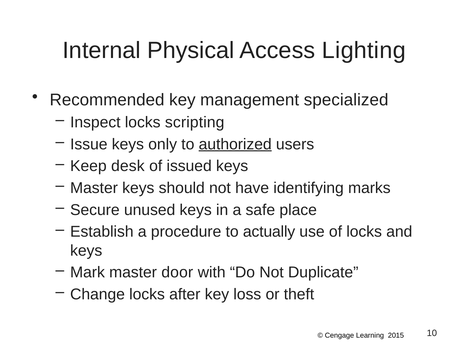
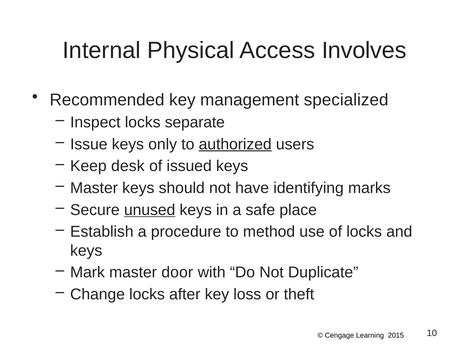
Lighting: Lighting -> Involves (364, 50)
scripting: scripting -> separate (195, 122)
unused underline: none -> present (150, 210)
actually: actually -> method (269, 232)
